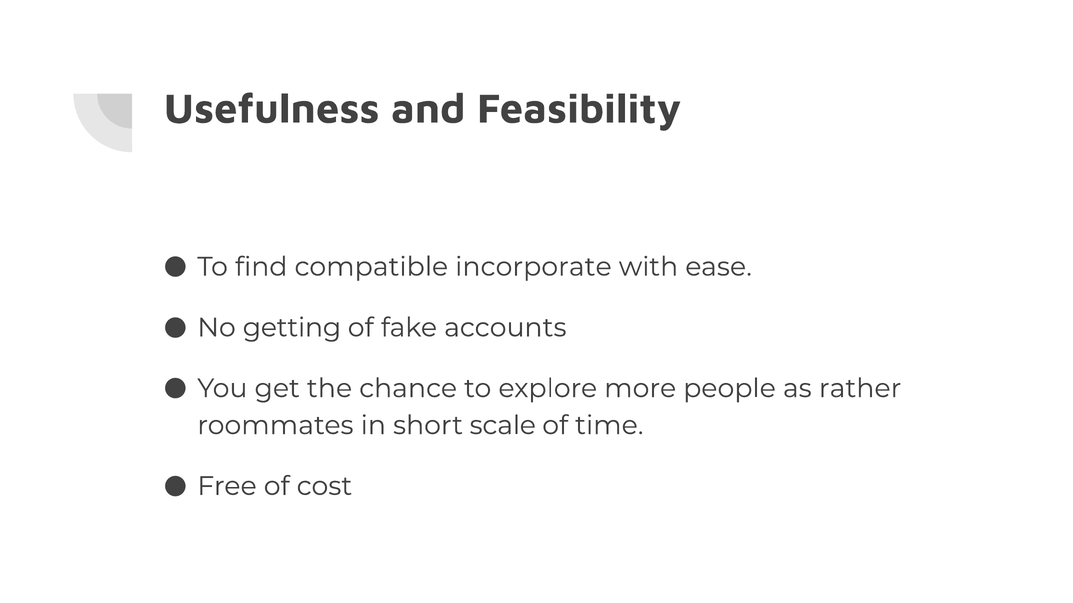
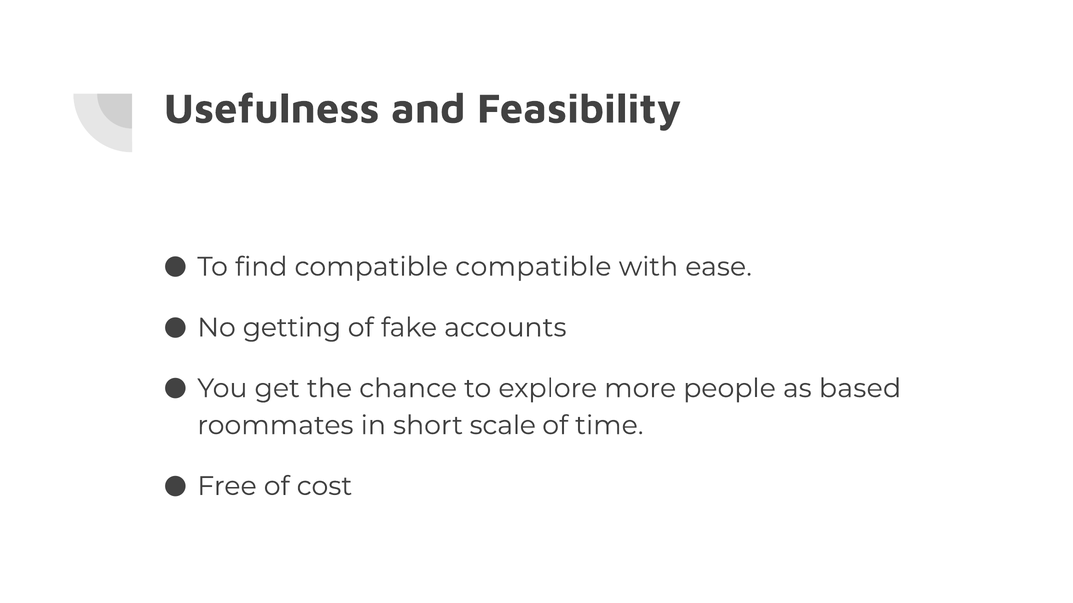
compatible incorporate: incorporate -> compatible (533, 267)
rather: rather -> based (860, 389)
